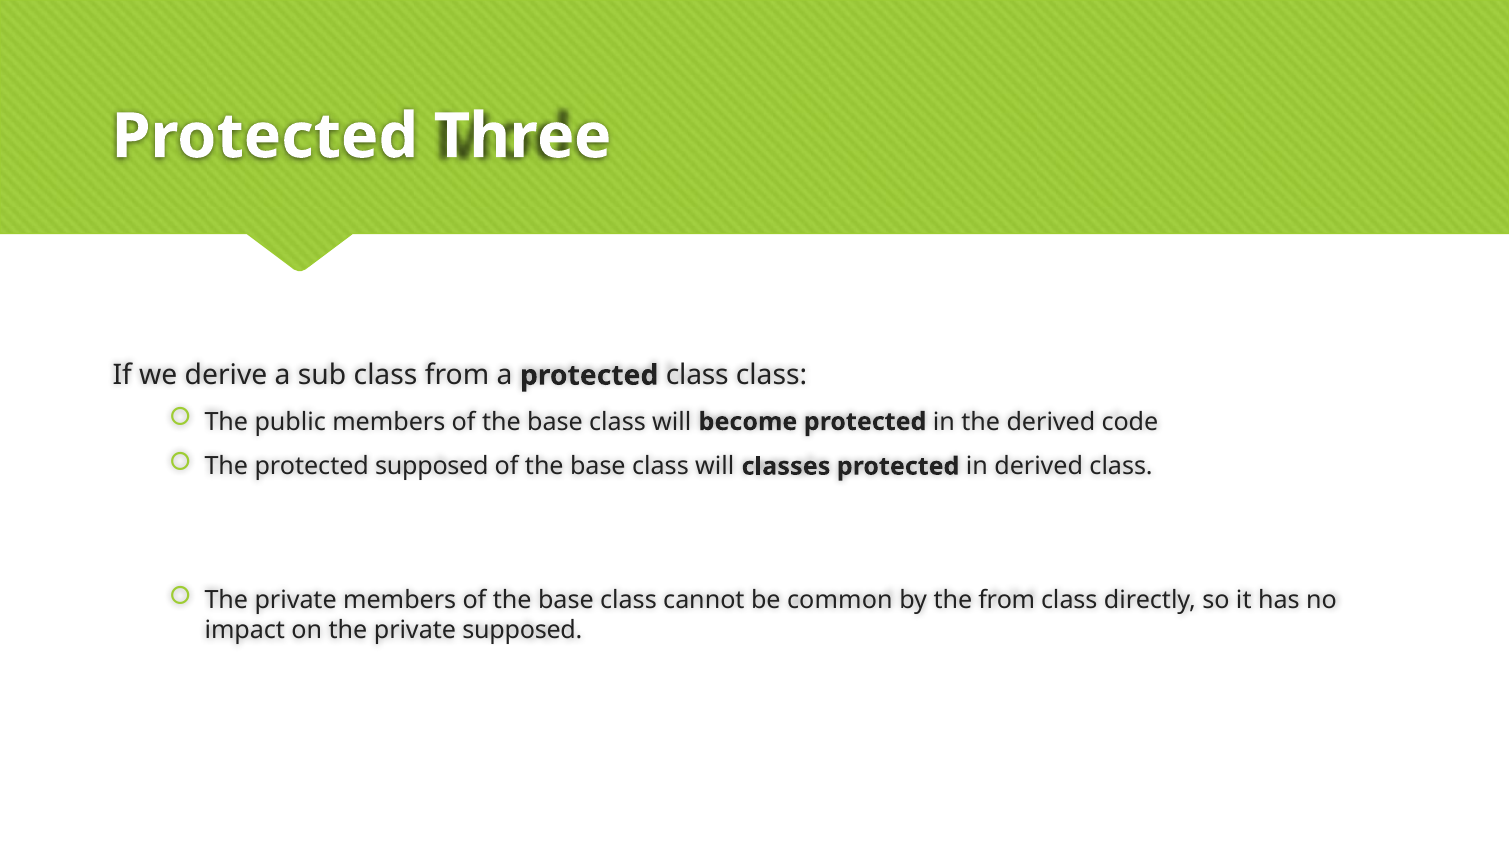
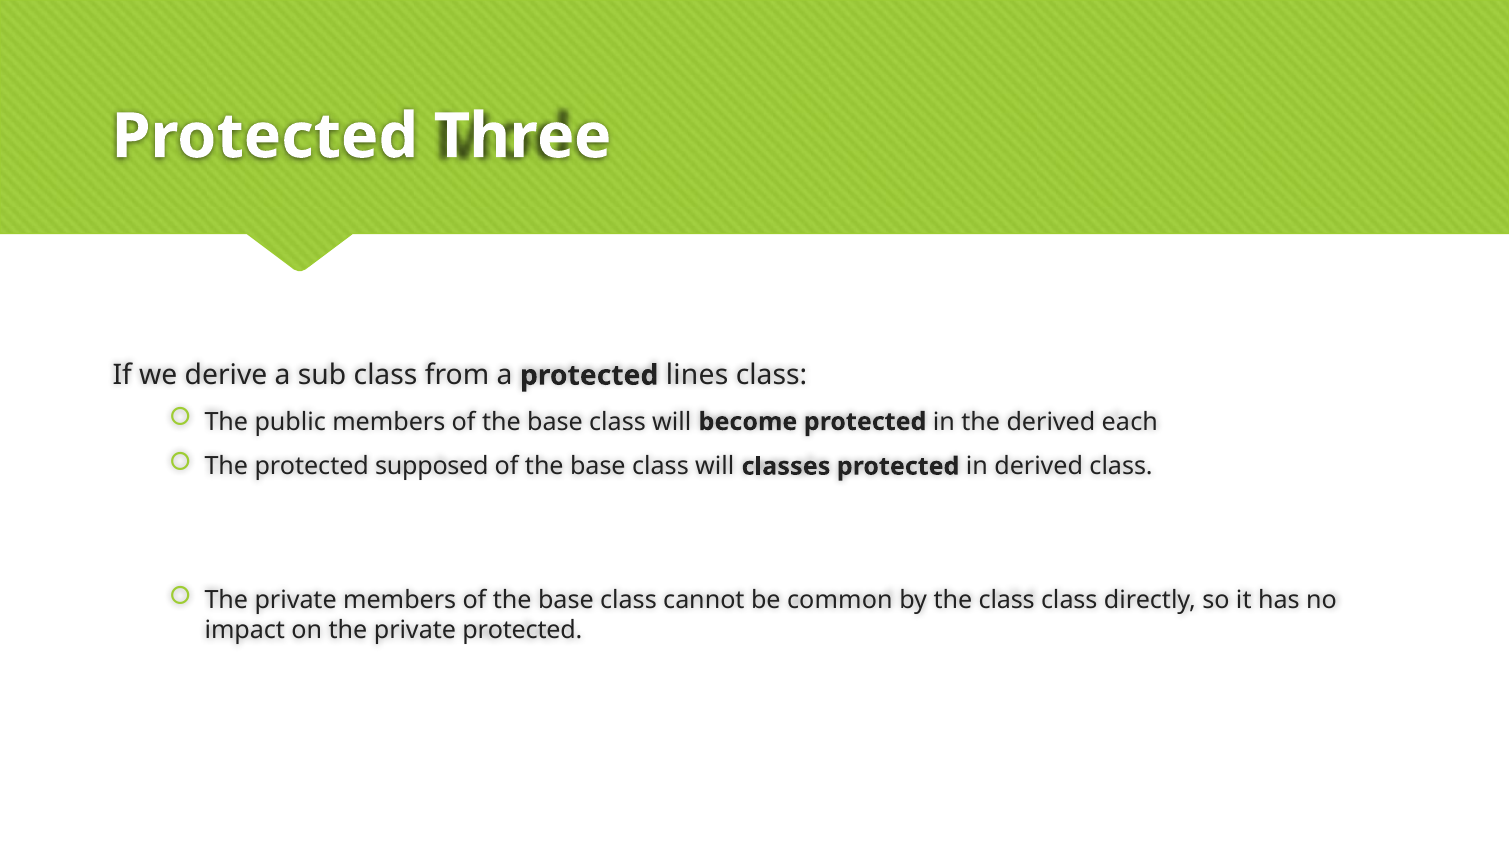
protected class: class -> lines (697, 375)
code: code -> each (1130, 422)
the from: from -> class (1007, 600)
private supposed: supposed -> protected (522, 630)
